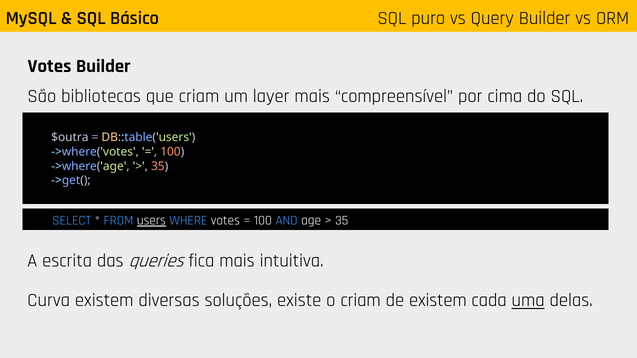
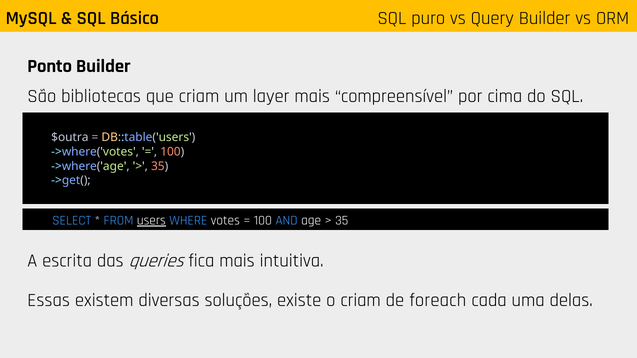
Votes: Votes -> Ponto (50, 66)
Curva: Curva -> Essas (49, 301)
de existem: existem -> foreach (438, 301)
uma underline: present -> none (528, 301)
